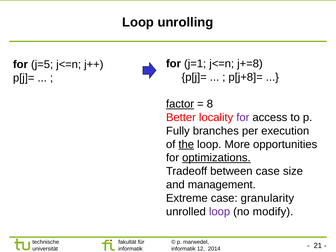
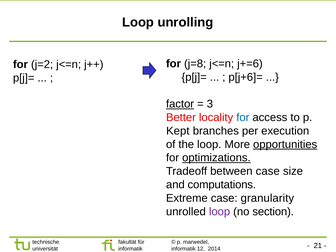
j=1: j=1 -> j=8 (195, 64)
j+=8: j+=8 -> j+=6 (250, 64)
j=5: j=5 -> j=2 (42, 64)
p[j+8]=: p[j+8]= -> p[j+6]= (246, 77)
8: 8 -> 3 (210, 104)
for colour: purple -> blue (243, 117)
Fully: Fully -> Kept (178, 131)
the underline: present -> none (186, 144)
opportunities underline: none -> present (285, 144)
management: management -> computations (222, 185)
modify: modify -> section (273, 212)
